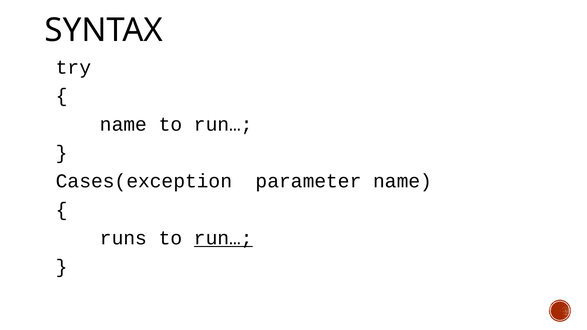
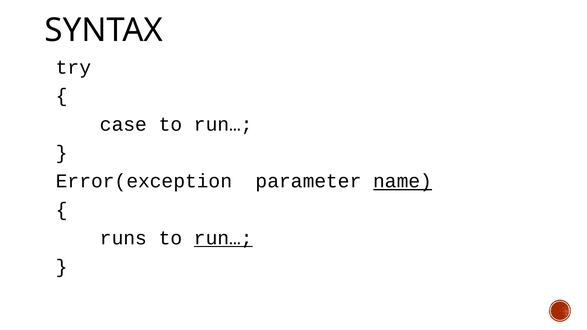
name: name -> case (123, 124)
Cases(exception: Cases(exception -> Error(exception (144, 181)
name underline: none -> present (403, 181)
